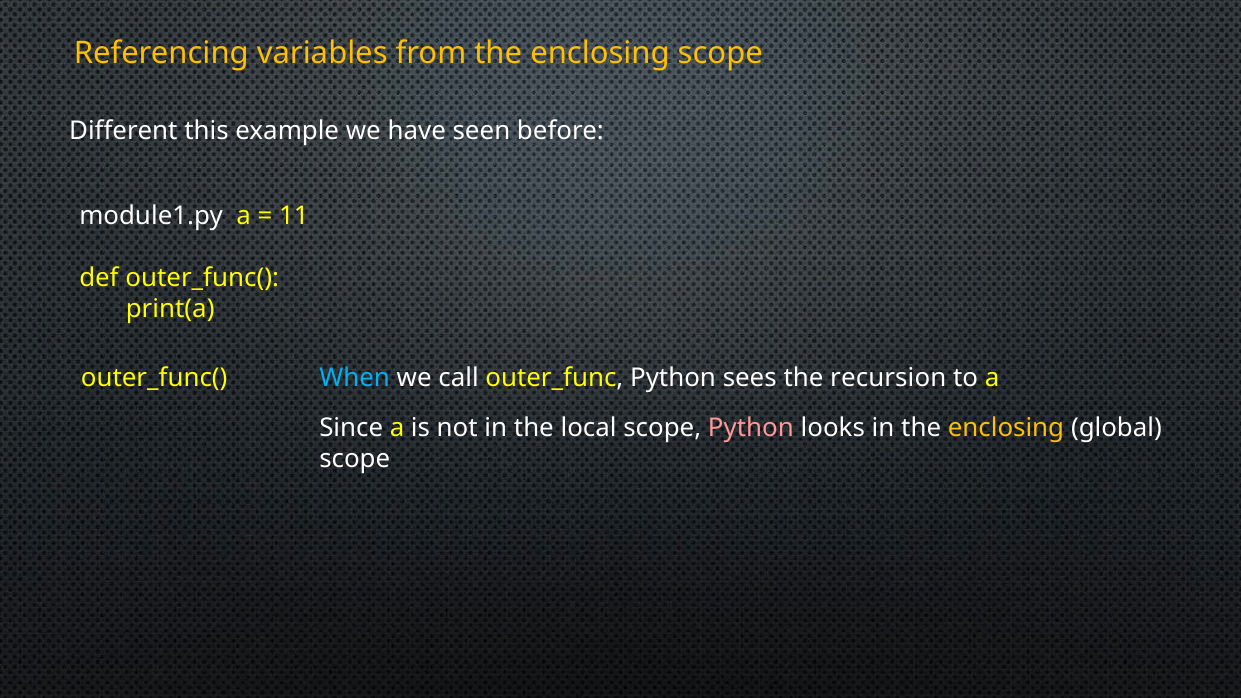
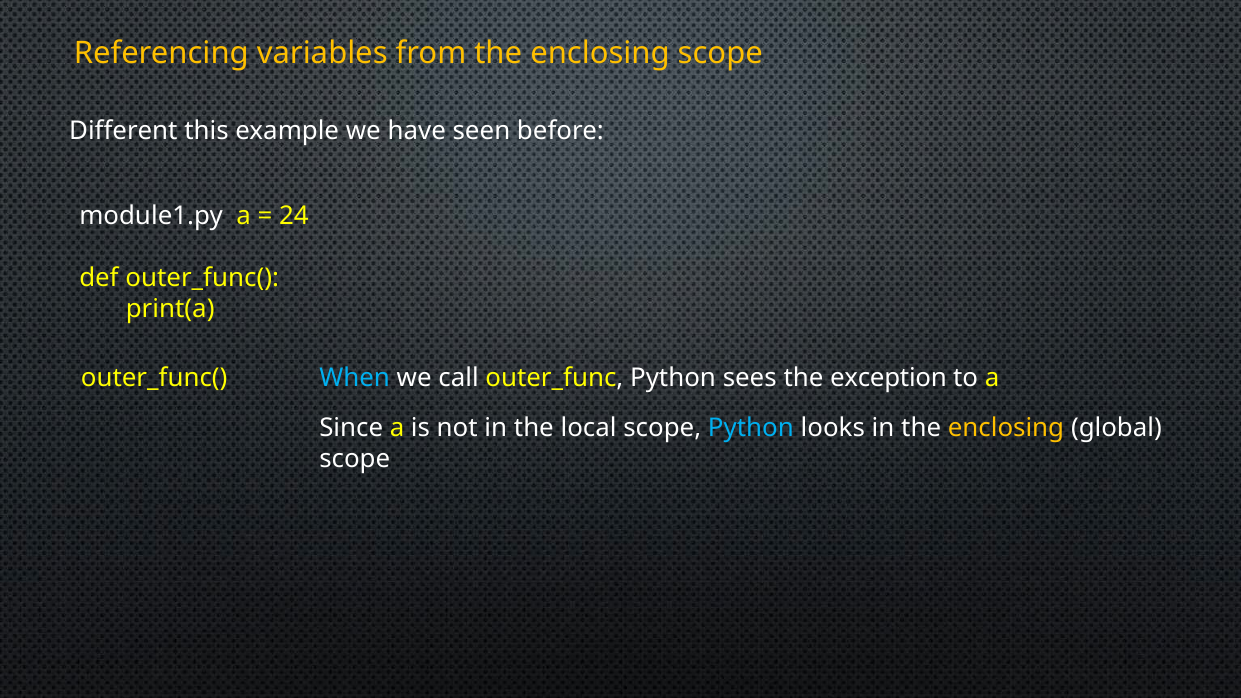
11: 11 -> 24 (294, 216)
recursion: recursion -> exception (888, 378)
Python colour: pink -> light blue (751, 428)
